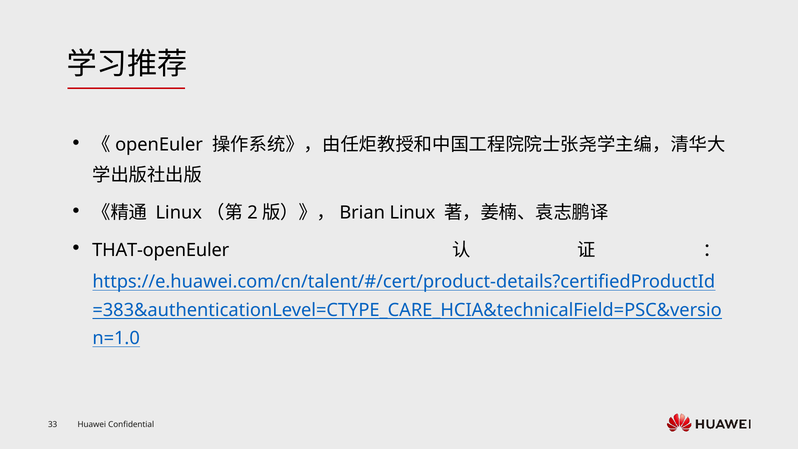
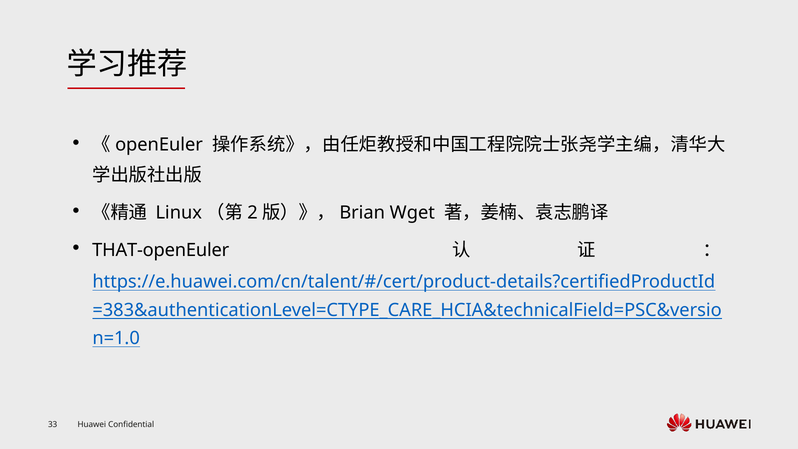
Linux: Linux -> Wget (412, 213)
